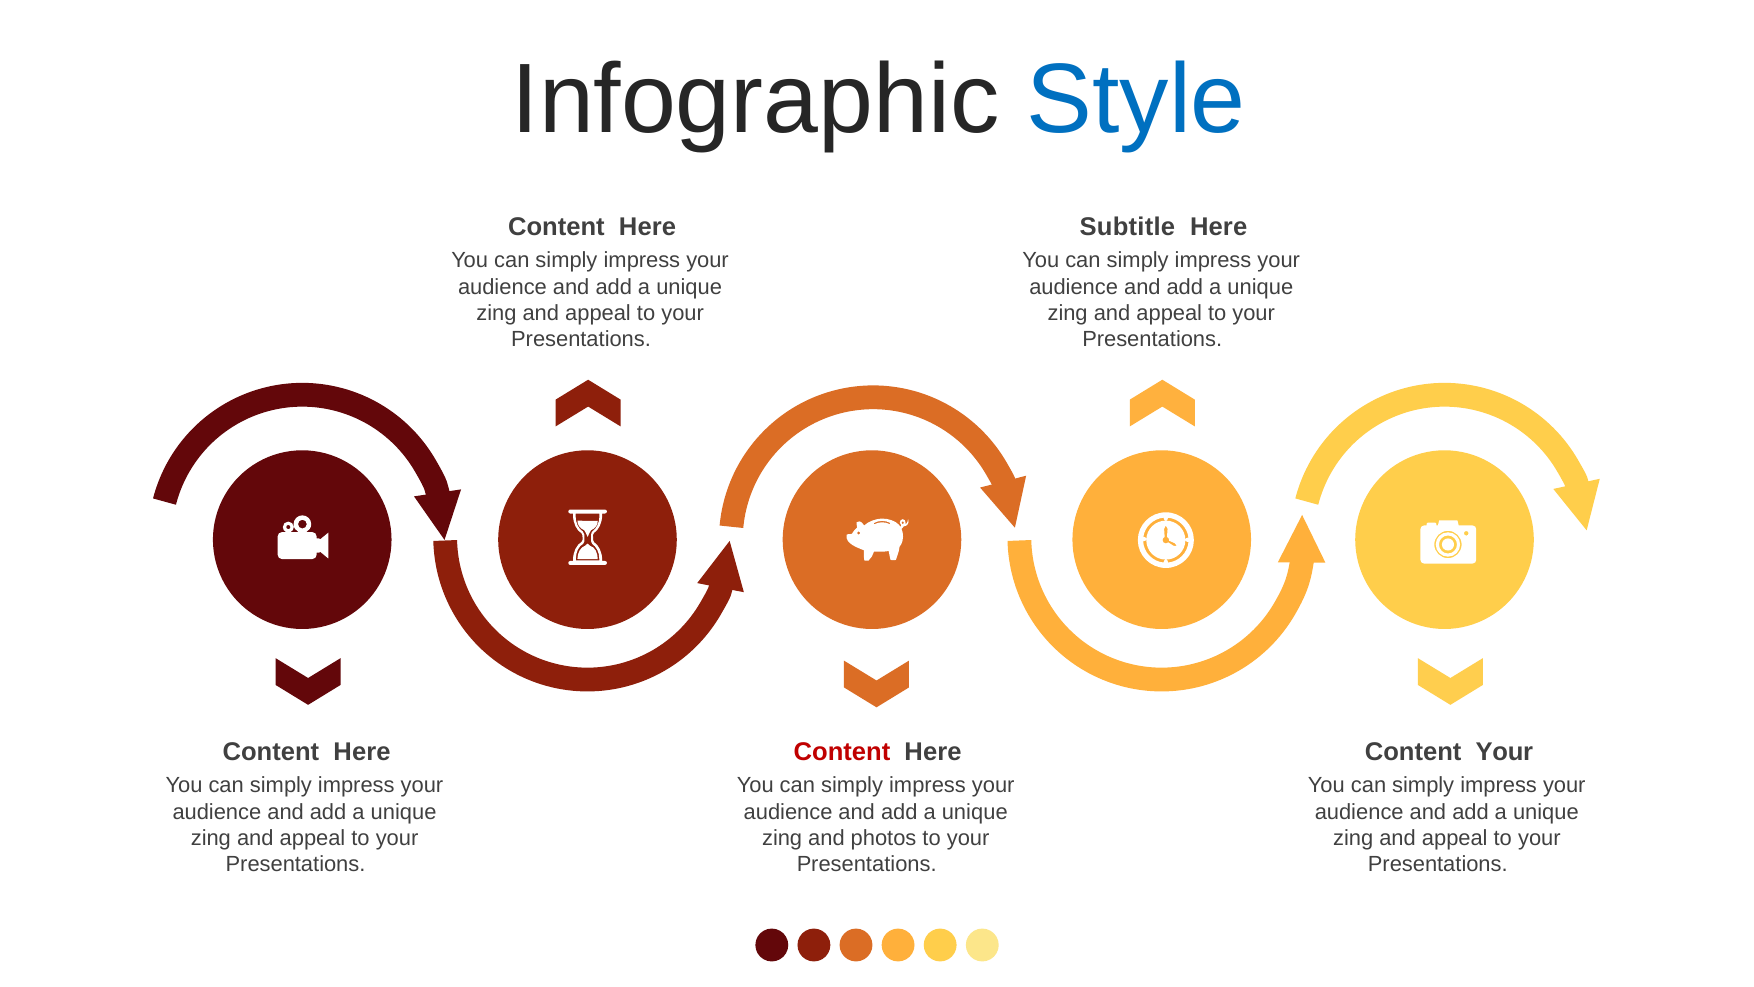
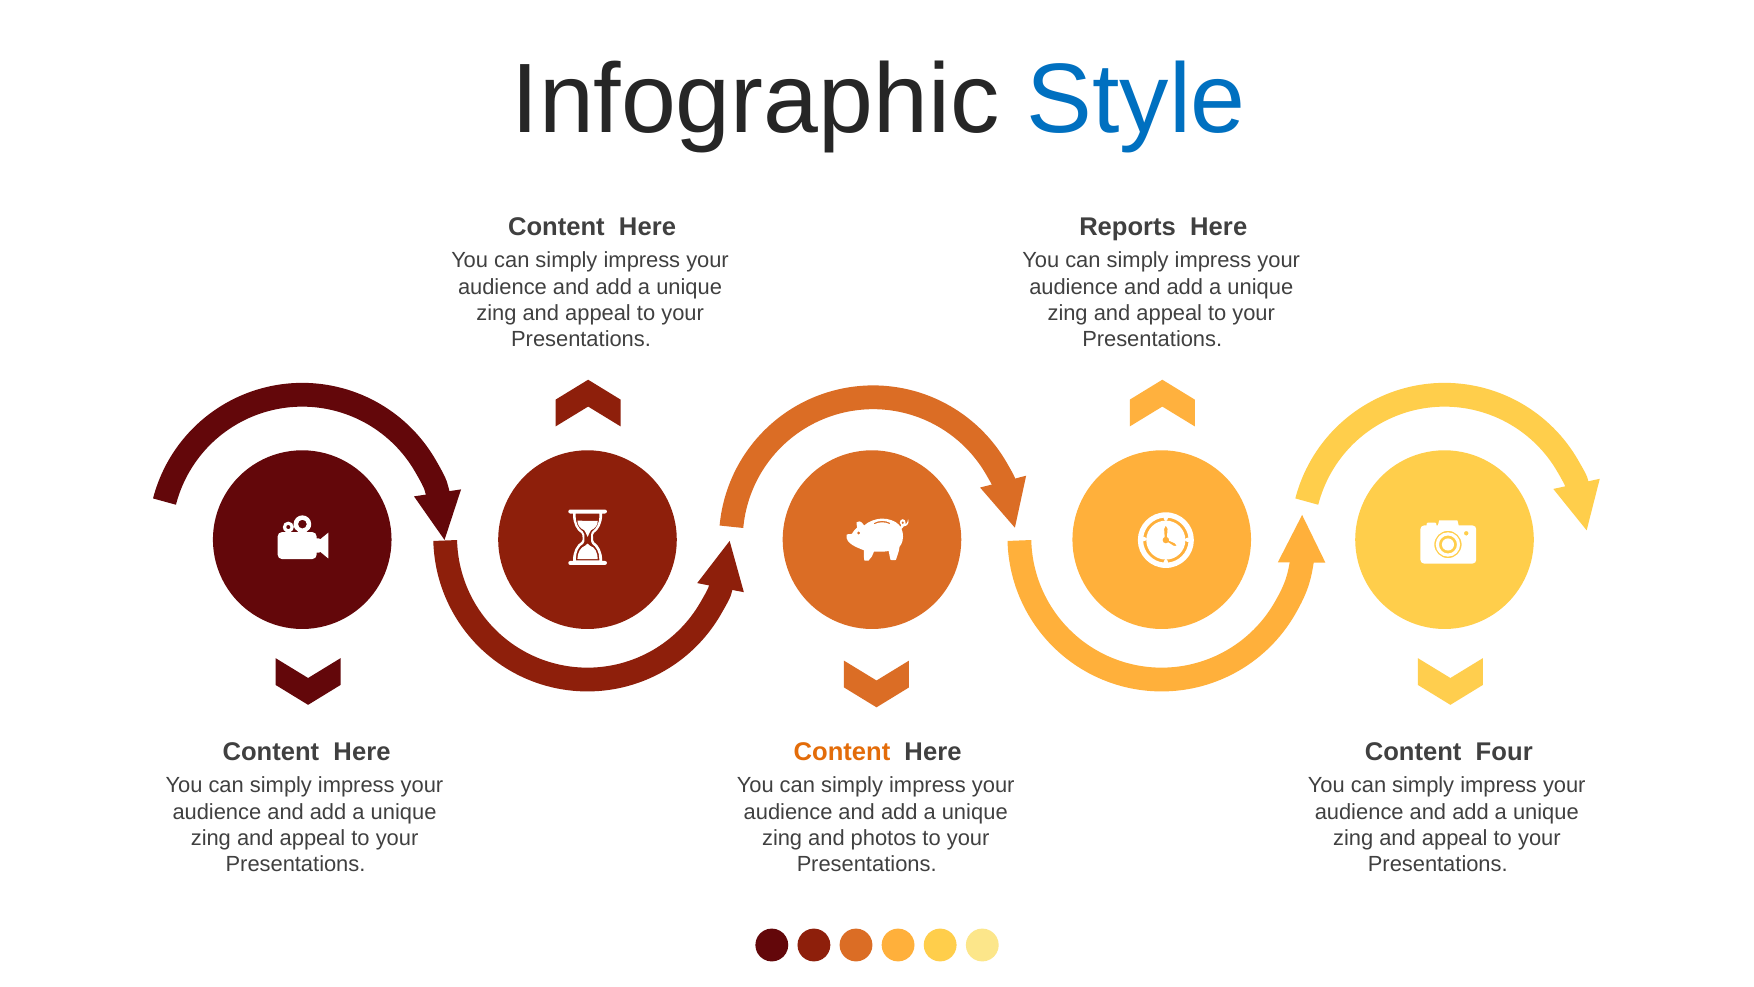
Subtitle: Subtitle -> Reports (1128, 227)
Content colour: red -> orange (842, 751)
Content Your: Your -> Four (1504, 751)
